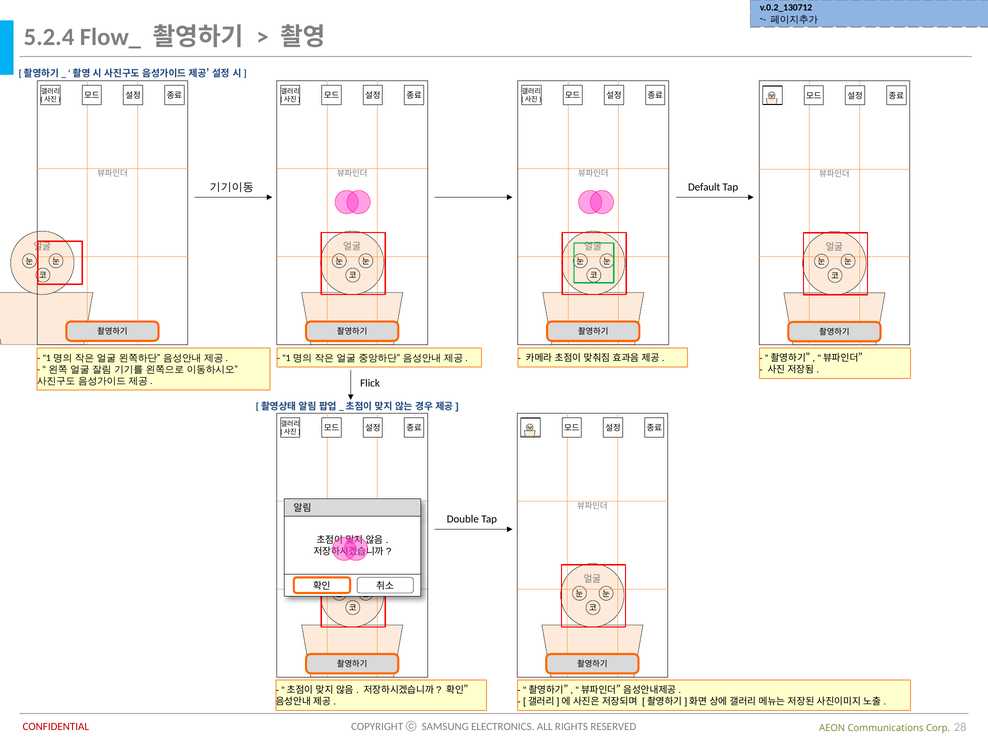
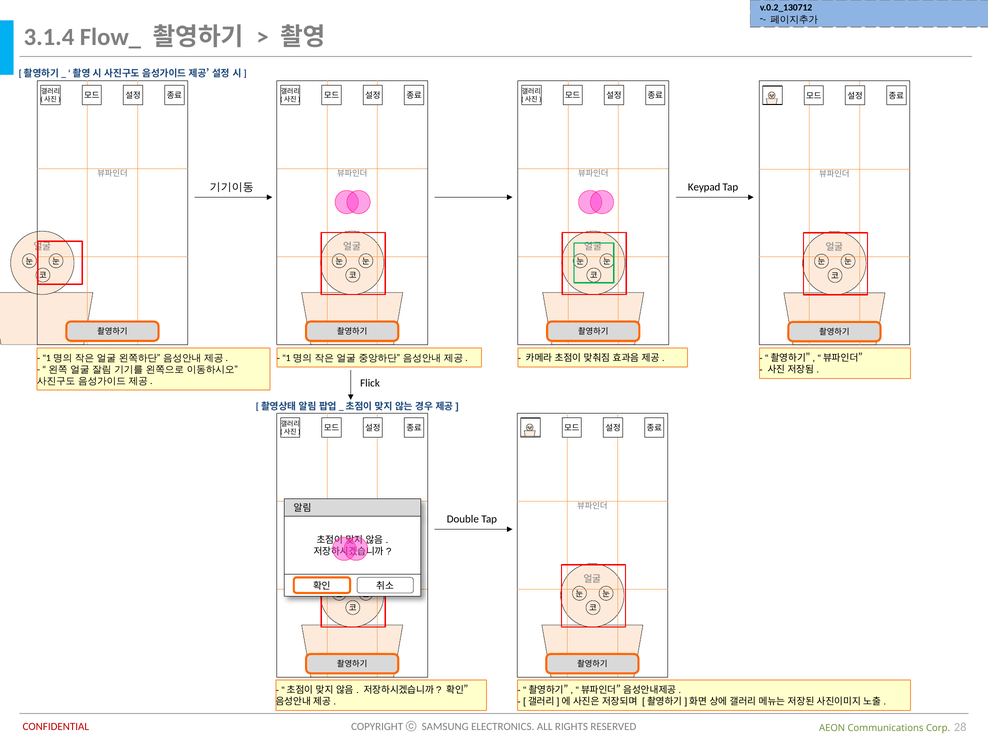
5.2.4: 5.2.4 -> 3.1.4 (49, 37)
Default: Default -> Keypad (704, 187)
